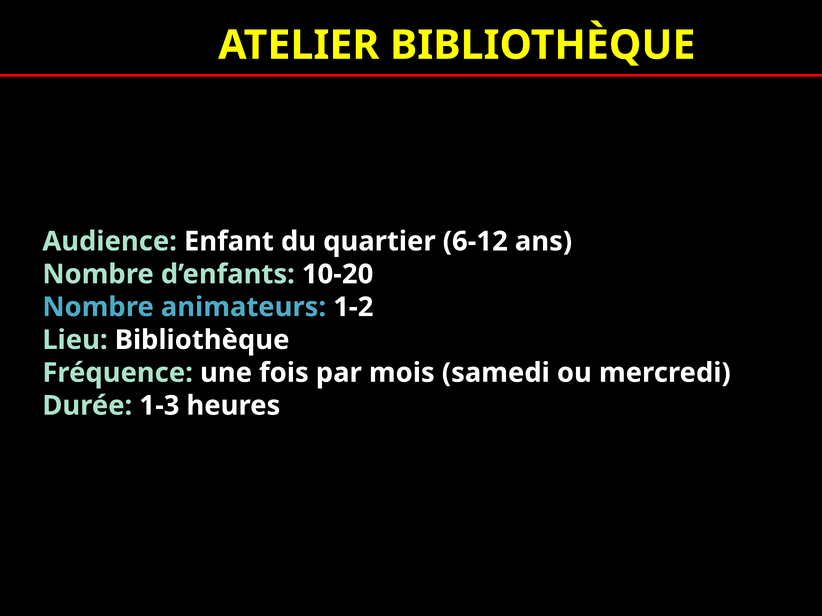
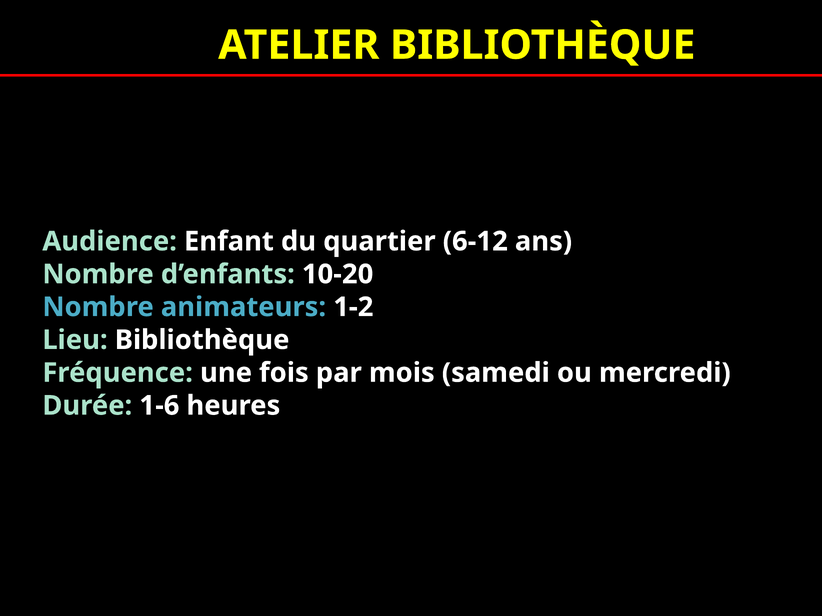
1-3: 1-3 -> 1-6 (159, 406)
